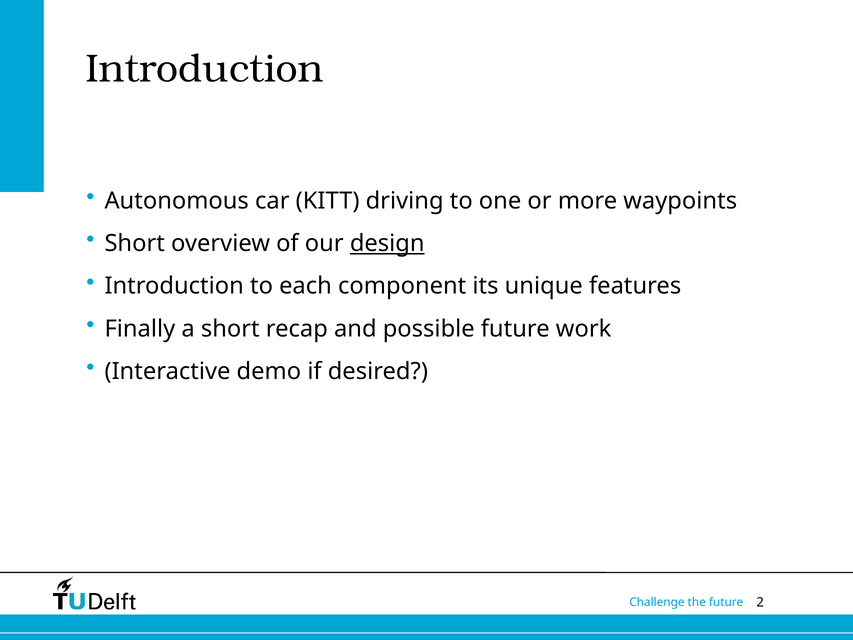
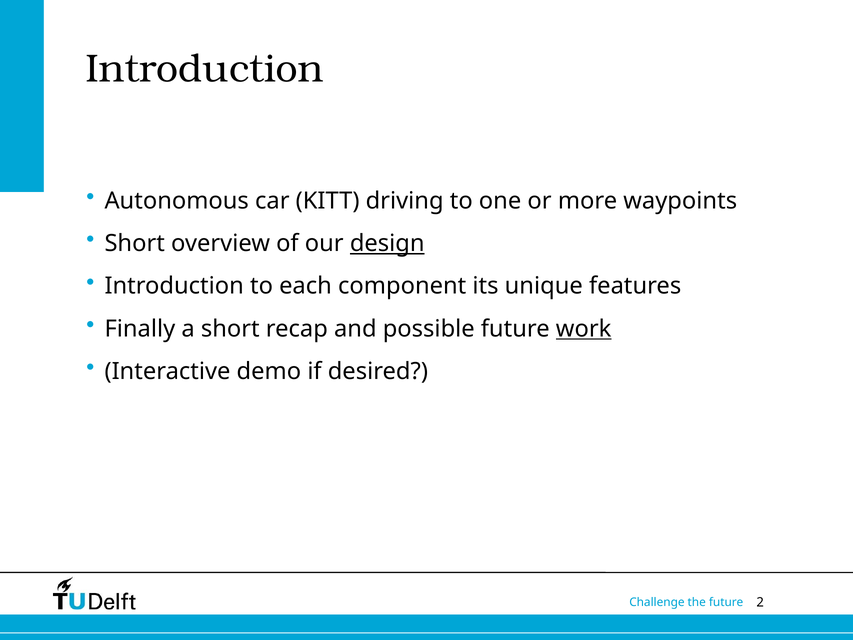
work underline: none -> present (584, 329)
